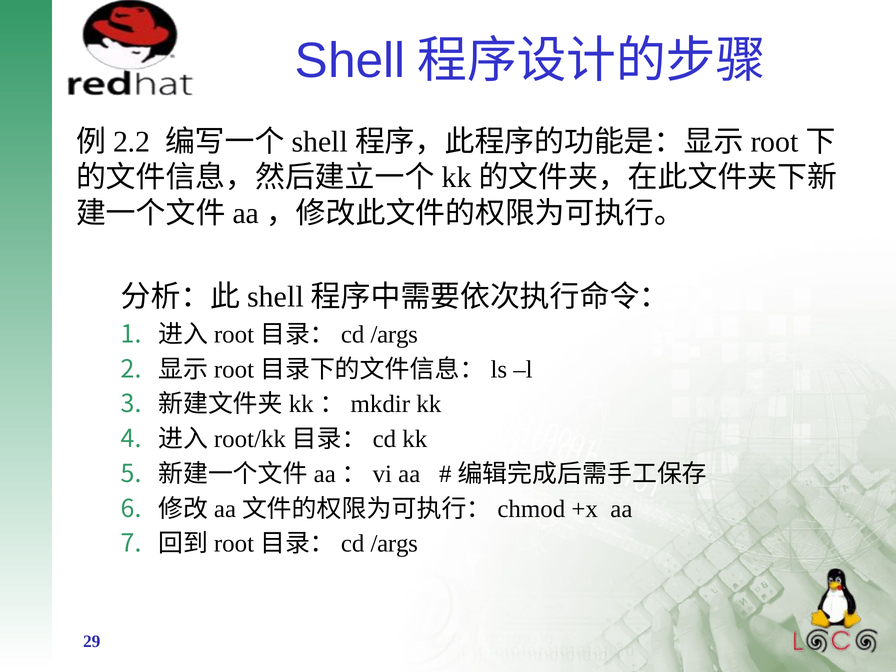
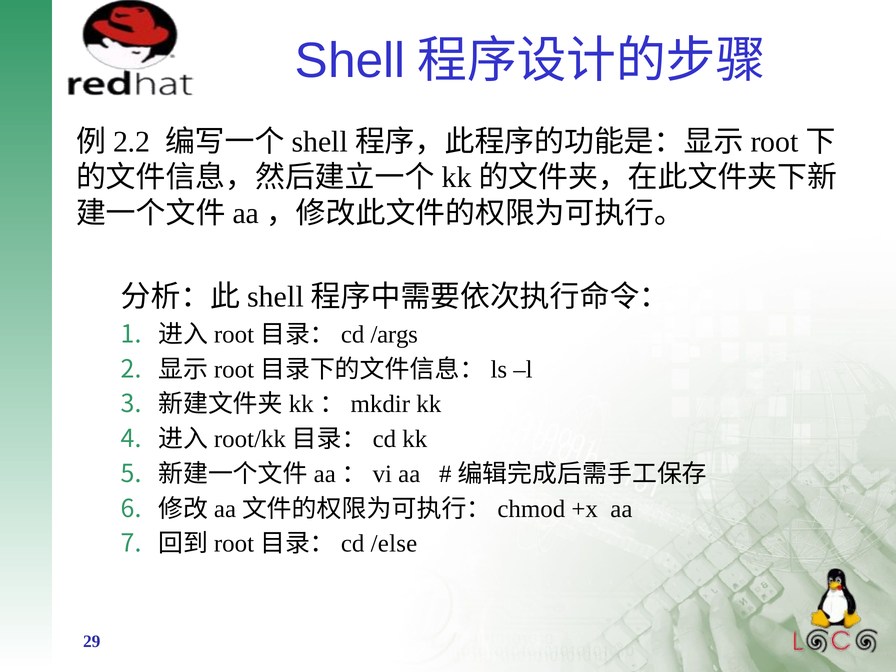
/args: /args -> /else (394, 544)
